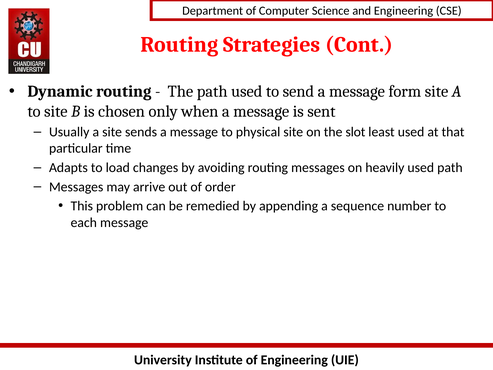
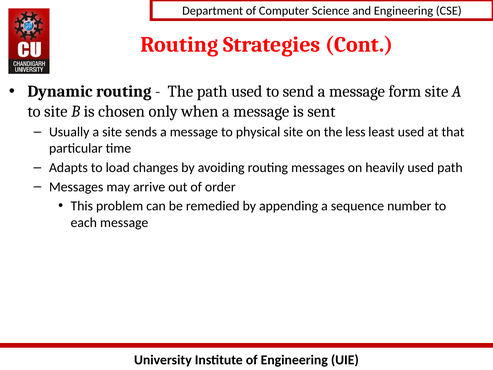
slot: slot -> less (355, 132)
